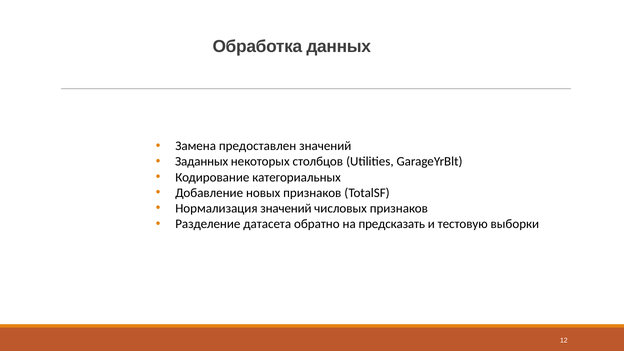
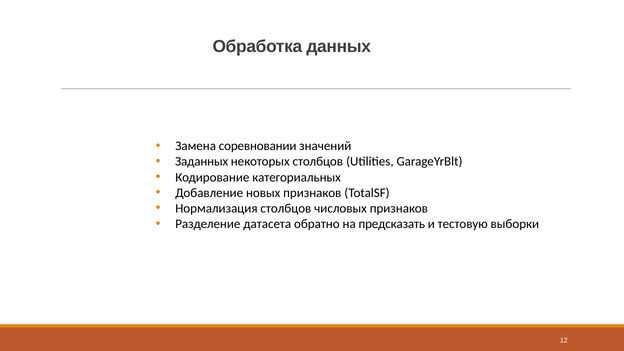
предоставлен: предоставлен -> соревновании (258, 146)
Нормализация значений: значений -> столбцов (286, 208)
